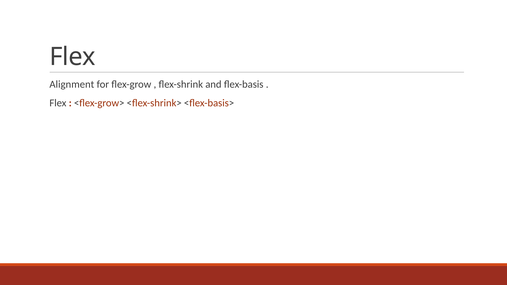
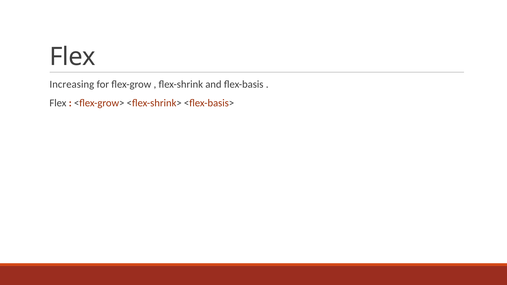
Alignment: Alignment -> Increasing (72, 84)
